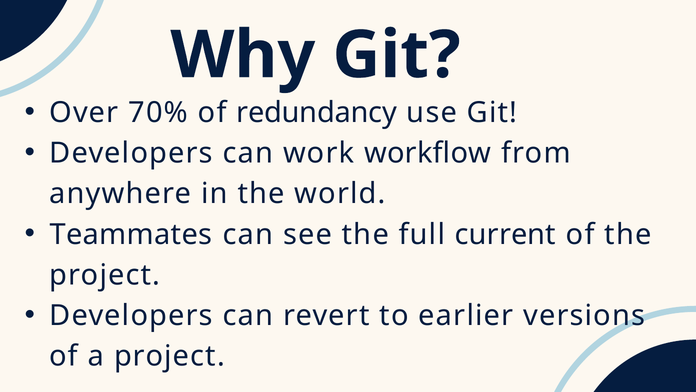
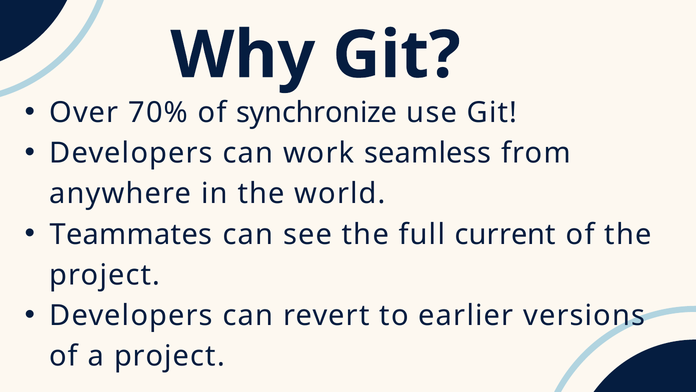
redundancy: redundancy -> synchronize (317, 112)
workflow: workflow -> seamless (428, 153)
